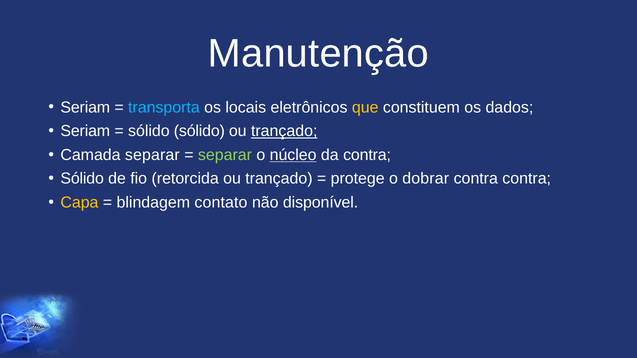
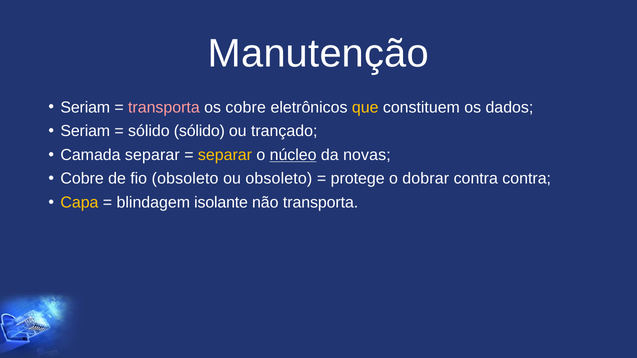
transporta colour: light blue -> pink (164, 107)
os locais: locais -> cobre (246, 107)
trançado underline: present -> none (284, 131)
separar colour: light green -> yellow (225, 155)
da contra: contra -> novas (367, 155)
Sólido: Sólido -> Cobre (82, 179)
fio retorcida: retorcida -> obsoleto (185, 179)
trançado: trançado -> obsoleto (279, 179)
contato: contato -> isolante (221, 203)
não disponível: disponível -> transporta (321, 203)
